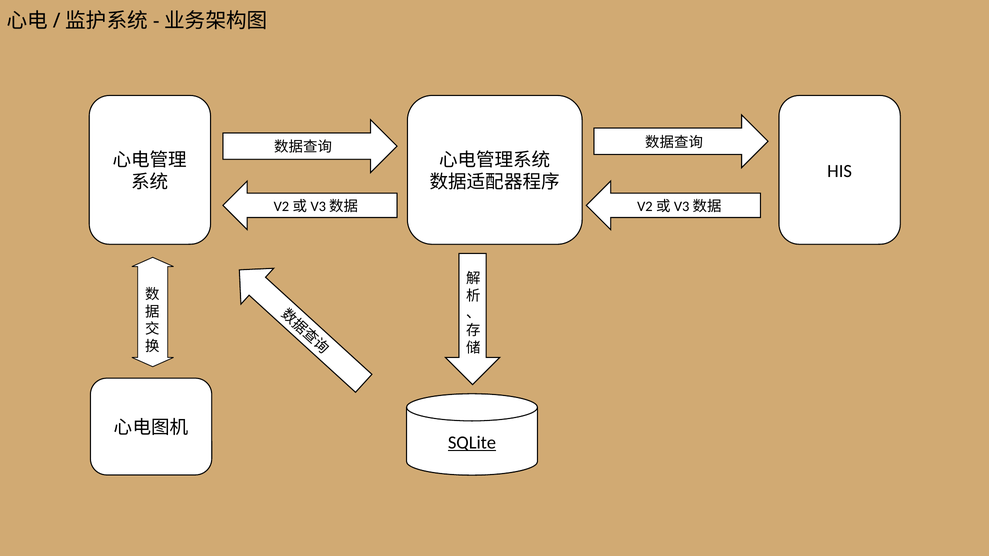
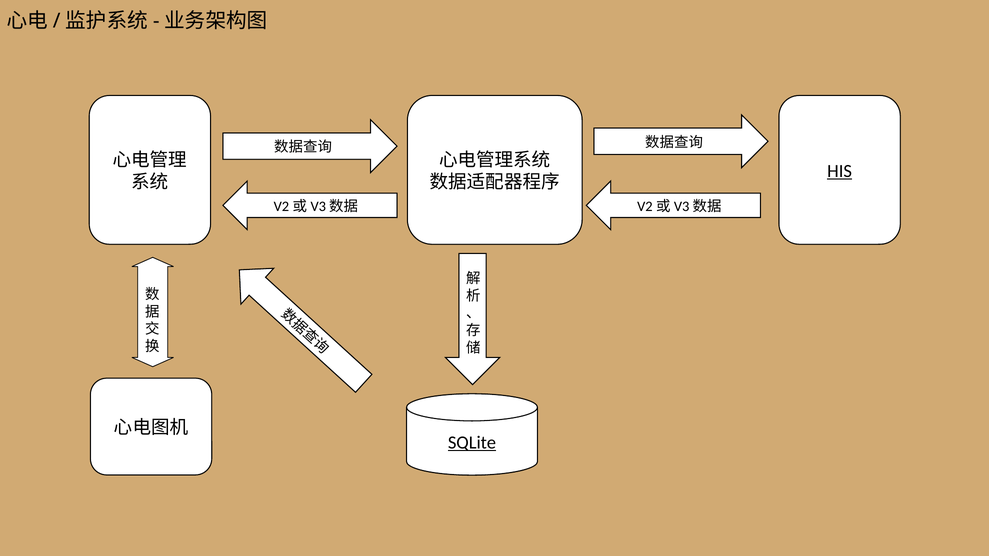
HIS underline: none -> present (840, 171)
